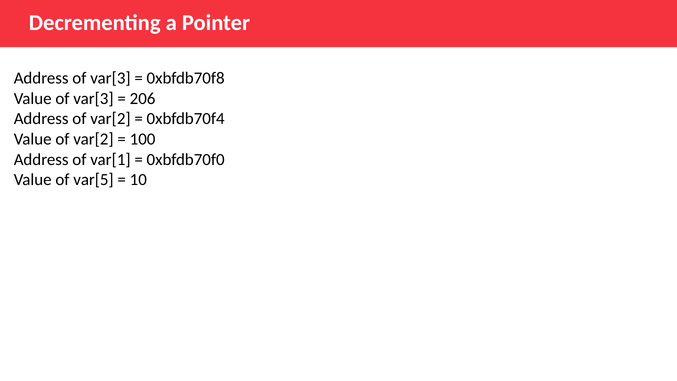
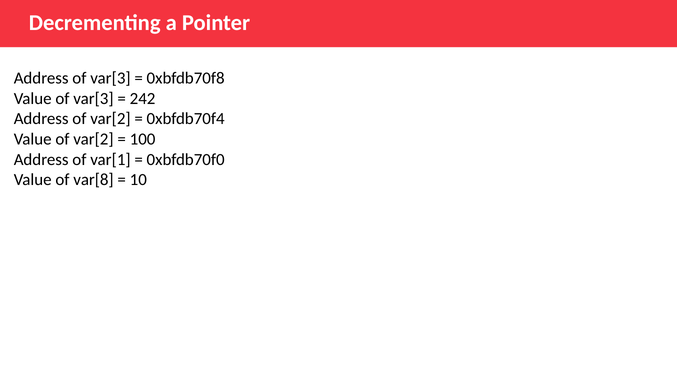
206: 206 -> 242 (143, 98)
var[5: var[5 -> var[8 (93, 180)
